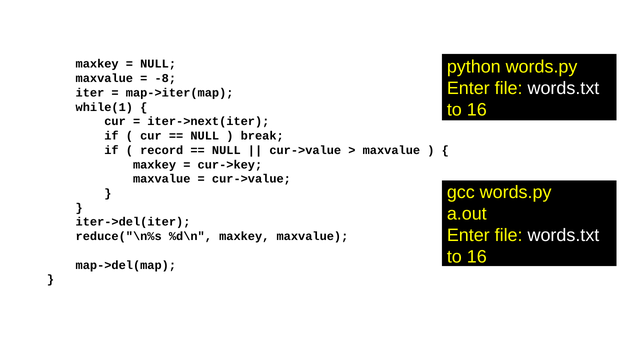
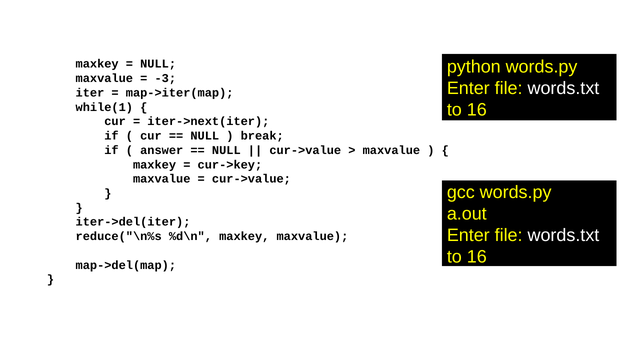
-8: -8 -> -3 (165, 78)
record: record -> answer (162, 150)
